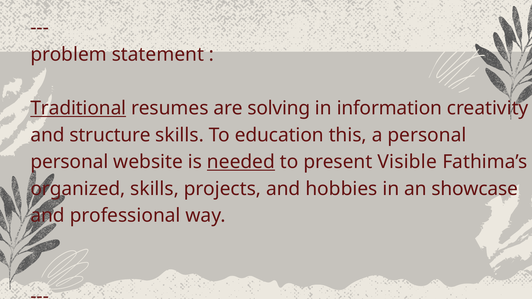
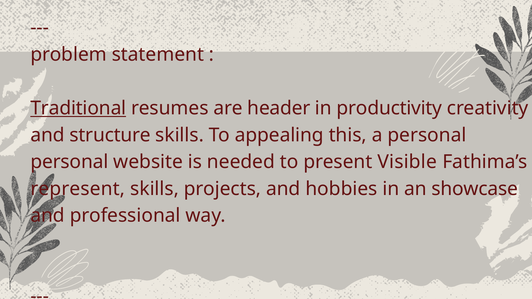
solving: solving -> header (279, 108)
information: information -> productivity (389, 108)
education: education -> appealing (279, 135)
needed underline: present -> none (241, 162)
organized: organized -> represent (78, 189)
